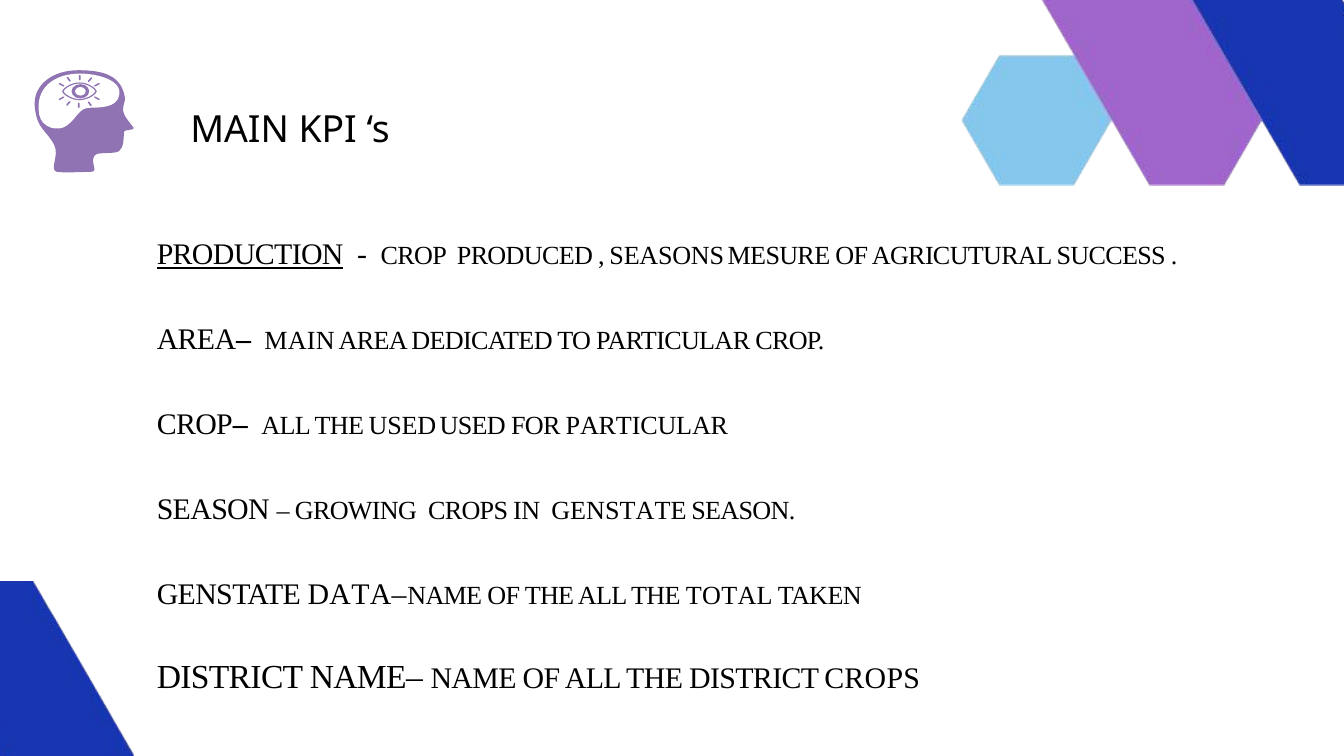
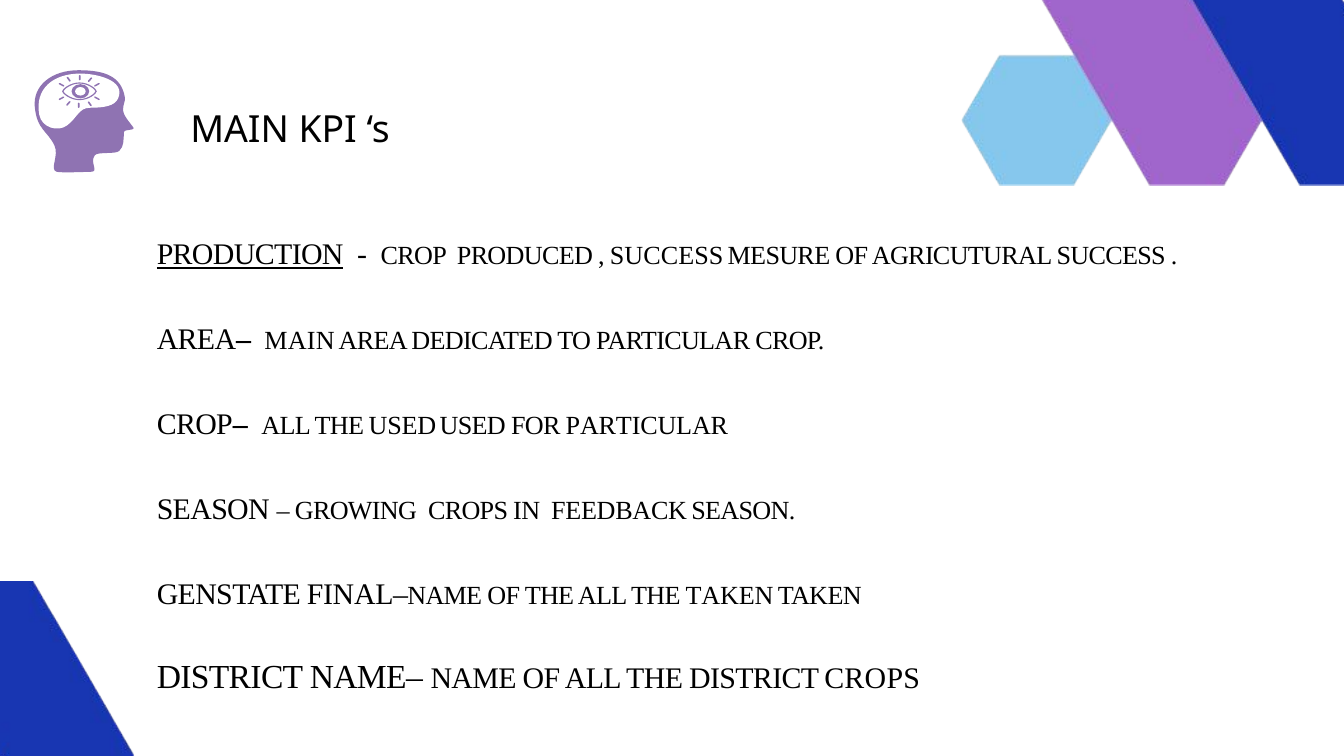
SEASONS: SEASONS -> SUCCESS (667, 256)
IN GENSTATE: GENSTATE -> FEEDBACK (619, 511)
DATA–: DATA– -> FINAL– (357, 595)
THE TOTAL: TOTAL -> TAKEN (730, 596)
